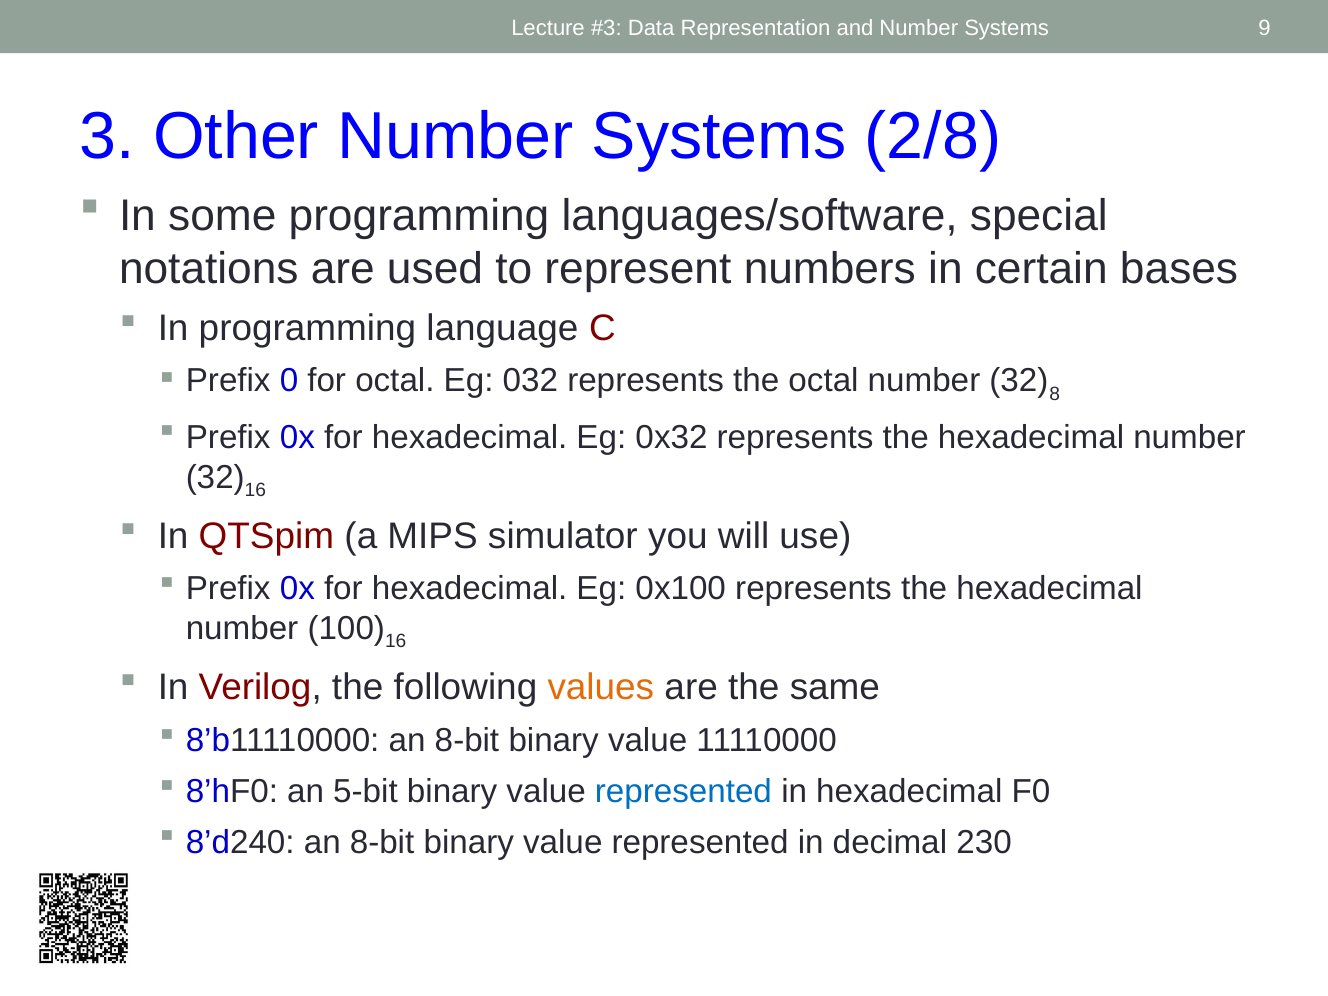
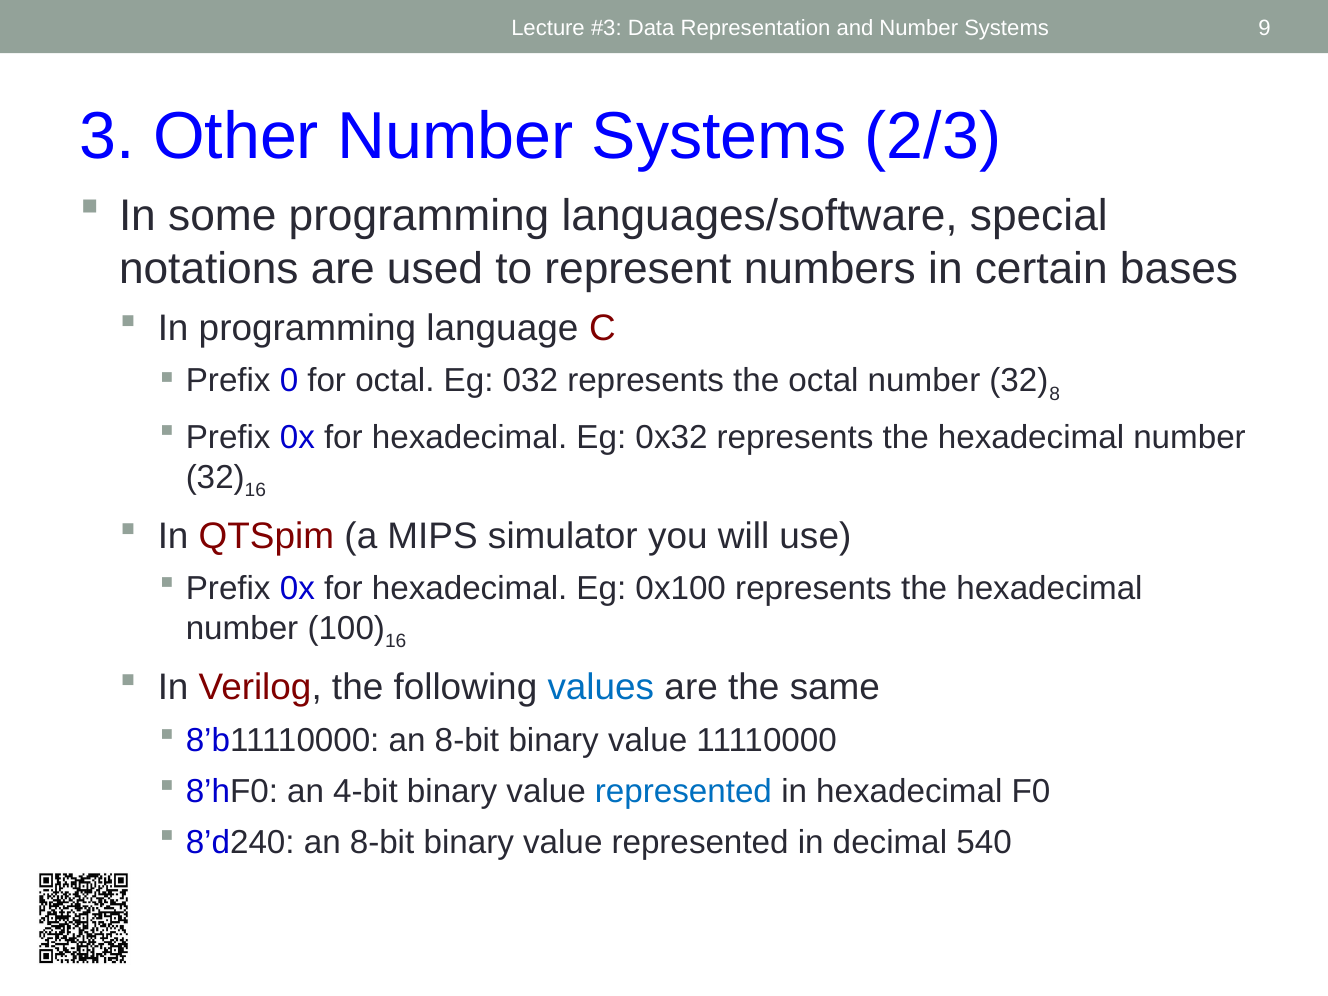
2/8: 2/8 -> 2/3 (933, 136)
values colour: orange -> blue (601, 688)
5-bit: 5-bit -> 4-bit (365, 791)
230: 230 -> 540 (984, 842)
